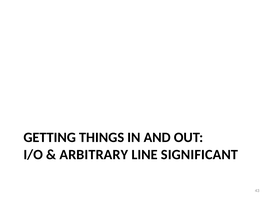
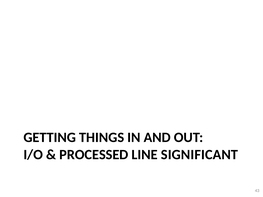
ARBITRARY: ARBITRARY -> PROCESSED (94, 155)
